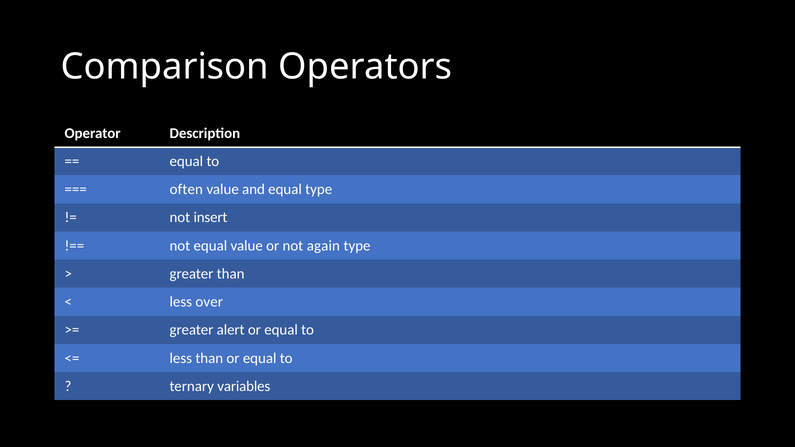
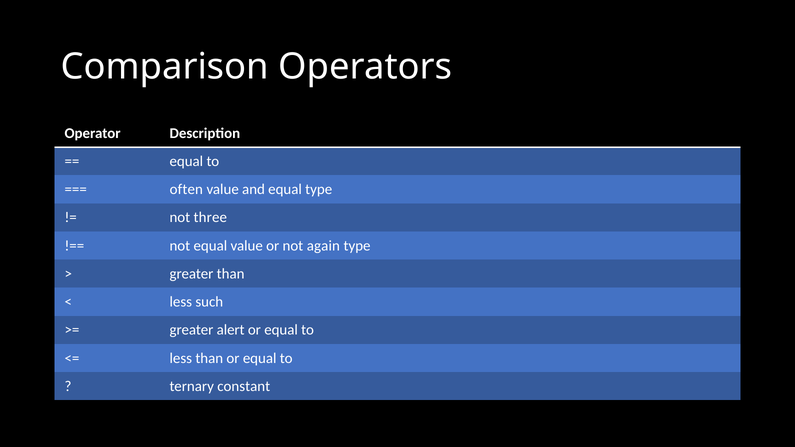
insert: insert -> three (210, 218)
over: over -> such (209, 302)
variables: variables -> constant (244, 386)
